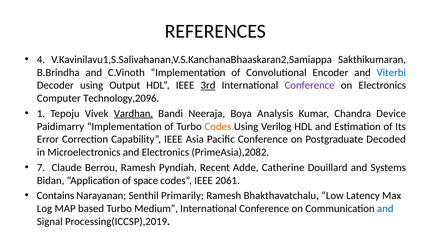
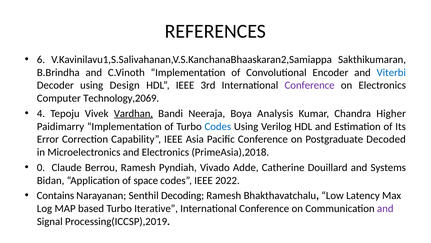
4: 4 -> 6 (41, 59)
Output: Output -> Design (125, 85)
3rd underline: present -> none (208, 85)
Technology,2096: Technology,2096 -> Technology,2069 (121, 98)
1: 1 -> 4 (41, 113)
Device: Device -> Higher (391, 113)
Codes colour: orange -> blue (218, 126)
PrimeAsia),2082: PrimeAsia),2082 -> PrimeAsia),2018 (230, 152)
7: 7 -> 0 (41, 167)
Recent: Recent -> Vivado (215, 167)
2061: 2061 -> 2022 (227, 180)
Primarily: Primarily -> Decoding (183, 195)
Medium: Medium -> Iterative (156, 208)
and colour: blue -> purple (385, 208)
